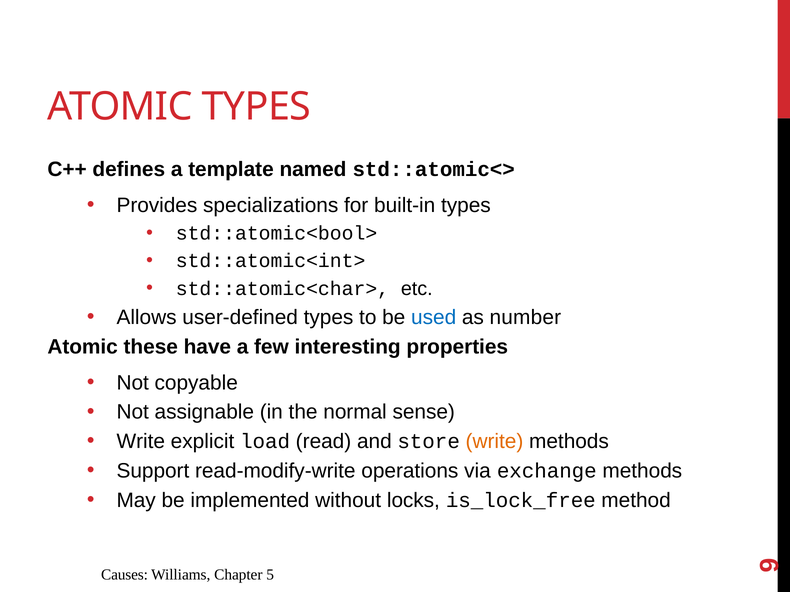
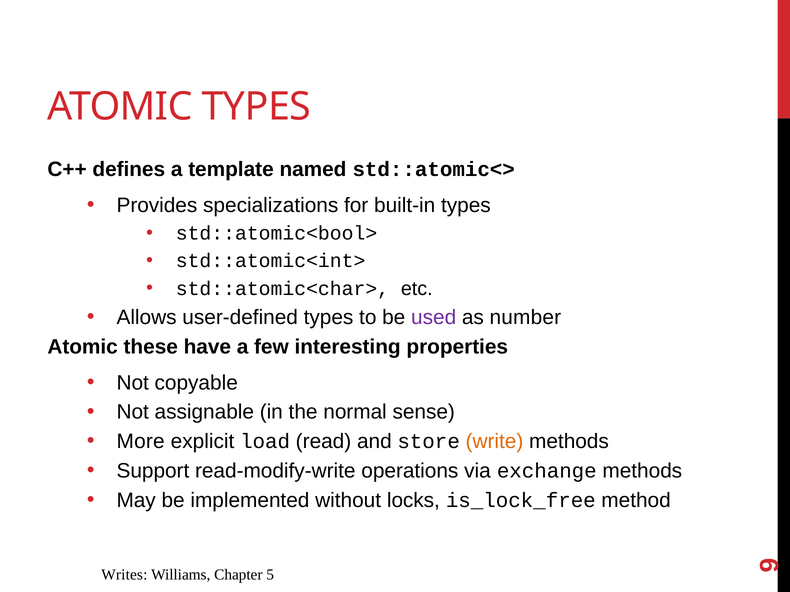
used colour: blue -> purple (434, 318)
Write: Write -> More (141, 442)
Causes: Causes -> Writes (124, 575)
